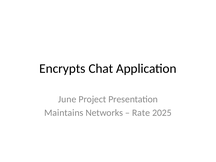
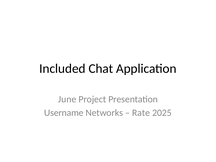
Encrypts: Encrypts -> Included (62, 69)
Maintains: Maintains -> Username (64, 113)
